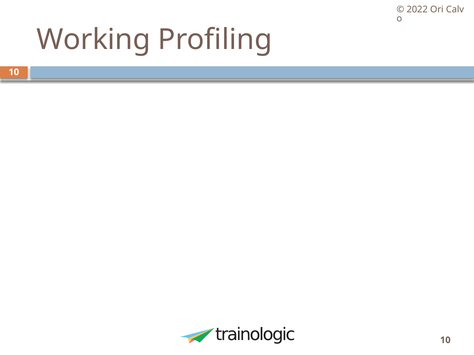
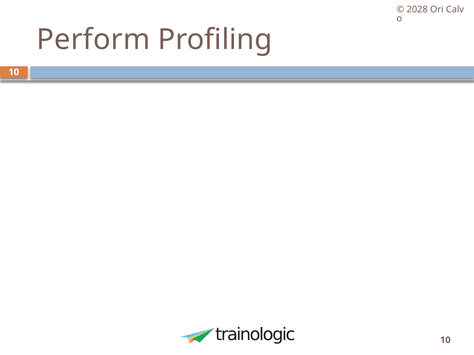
2022: 2022 -> 2028 (417, 9)
Working: Working -> Perform (93, 40)
